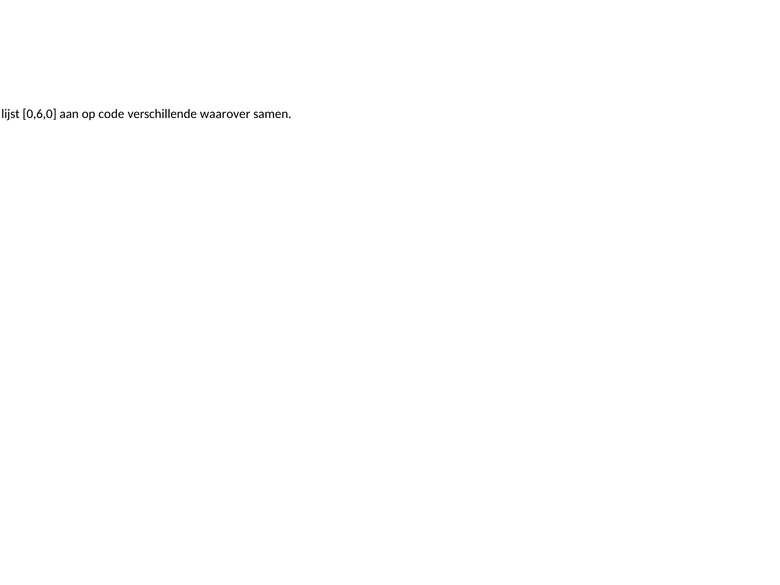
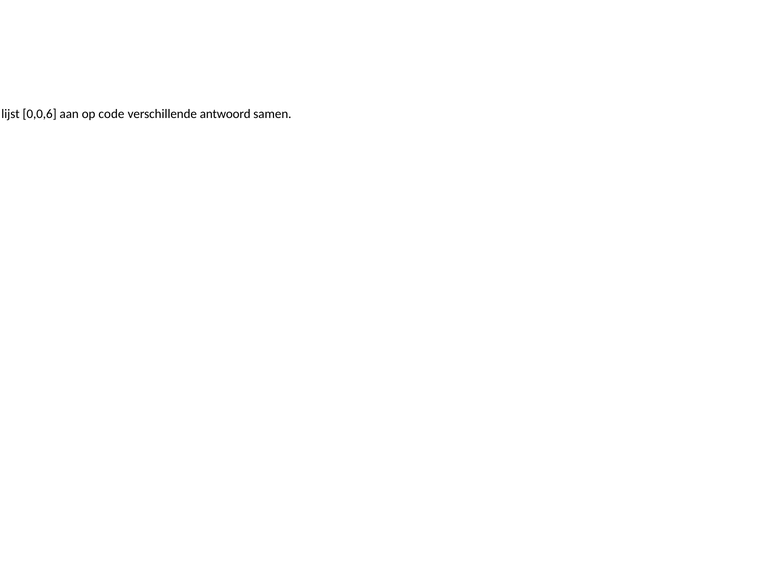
0,6,0: 0,6,0 -> 0,0,6 (40, 114)
waarover: waarover -> antwoord (225, 114)
